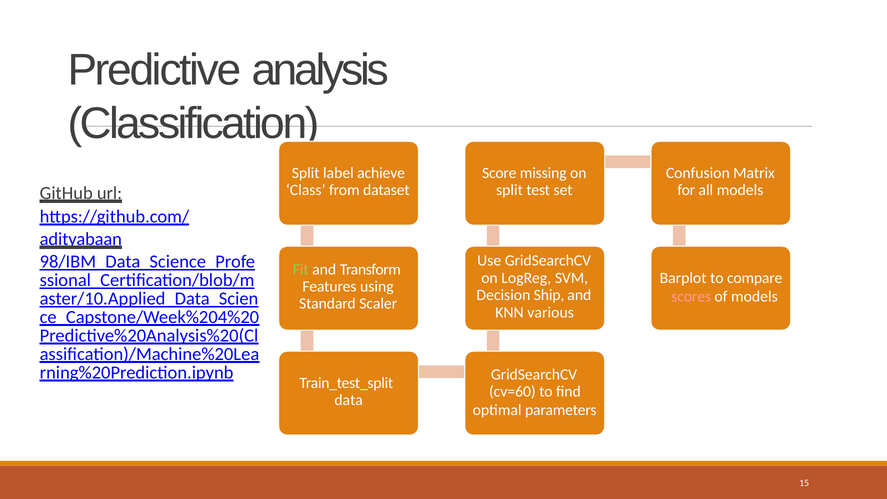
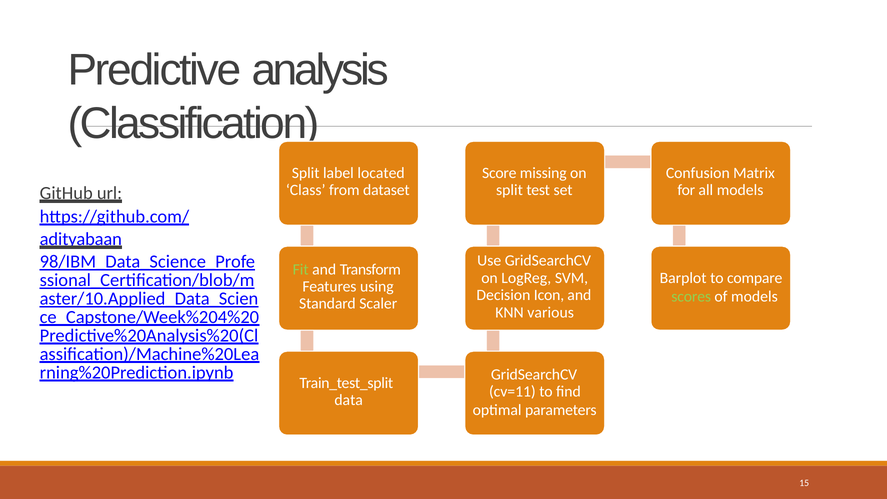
achieve: achieve -> located (381, 173)
Ship: Ship -> Icon (549, 295)
scores colour: pink -> light green (691, 297)
cv=60: cv=60 -> cv=11 (512, 392)
